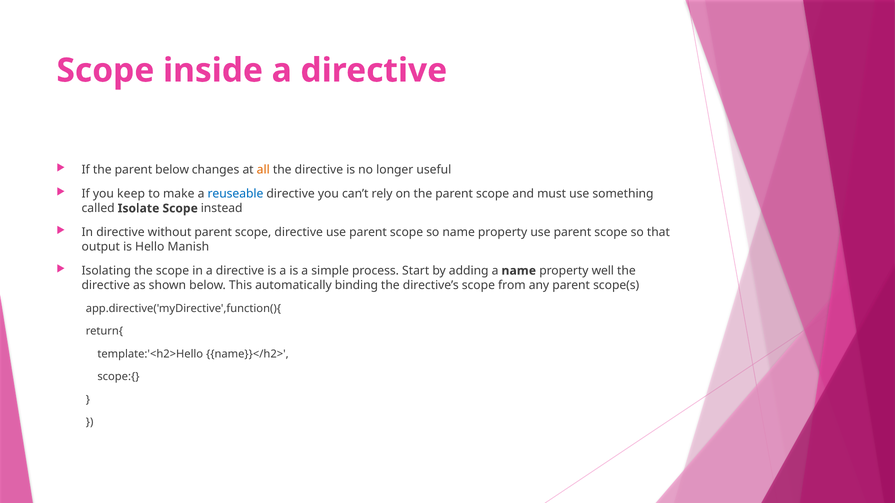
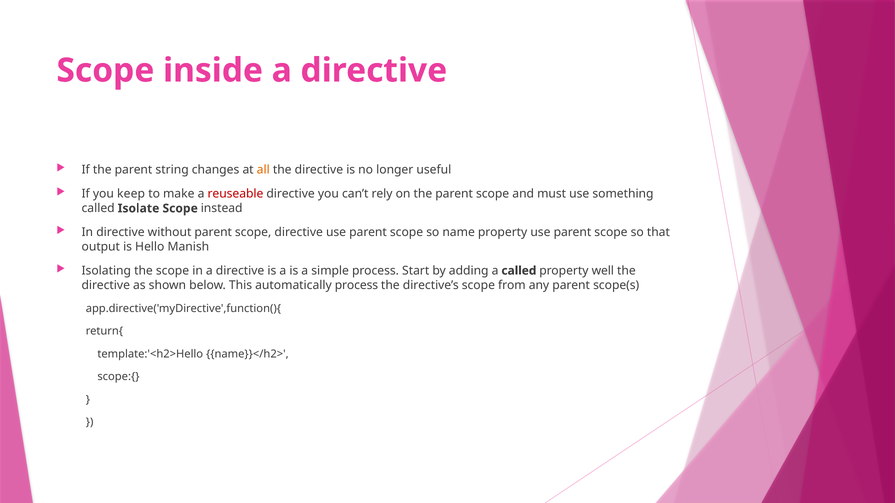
parent below: below -> string (172, 170)
reuseable colour: blue -> red (235, 194)
a name: name -> called (519, 271)
automatically binding: binding -> process (356, 285)
